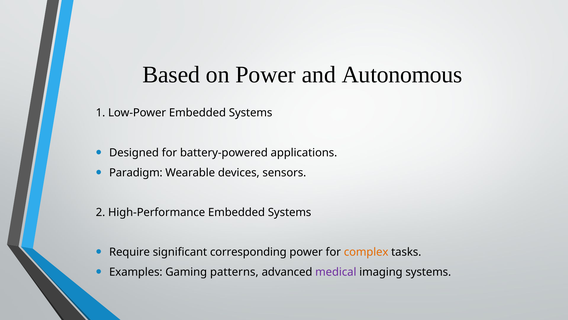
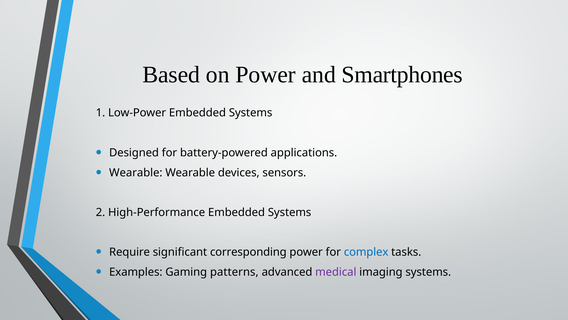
Autonomous: Autonomous -> Smartphones (402, 74)
Paradigm: Paradigm -> Wearable (136, 172)
complex colour: orange -> blue (366, 252)
